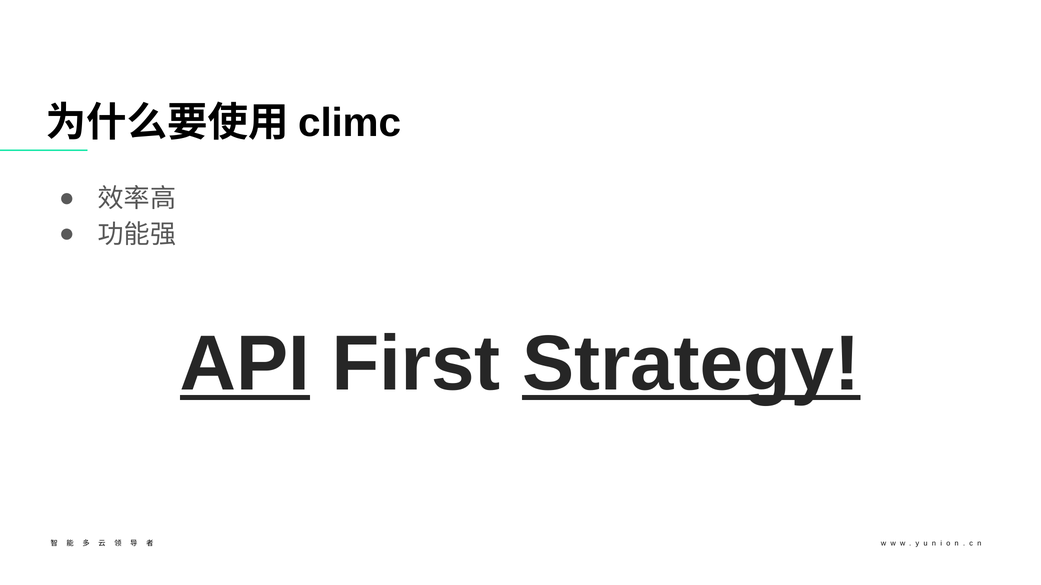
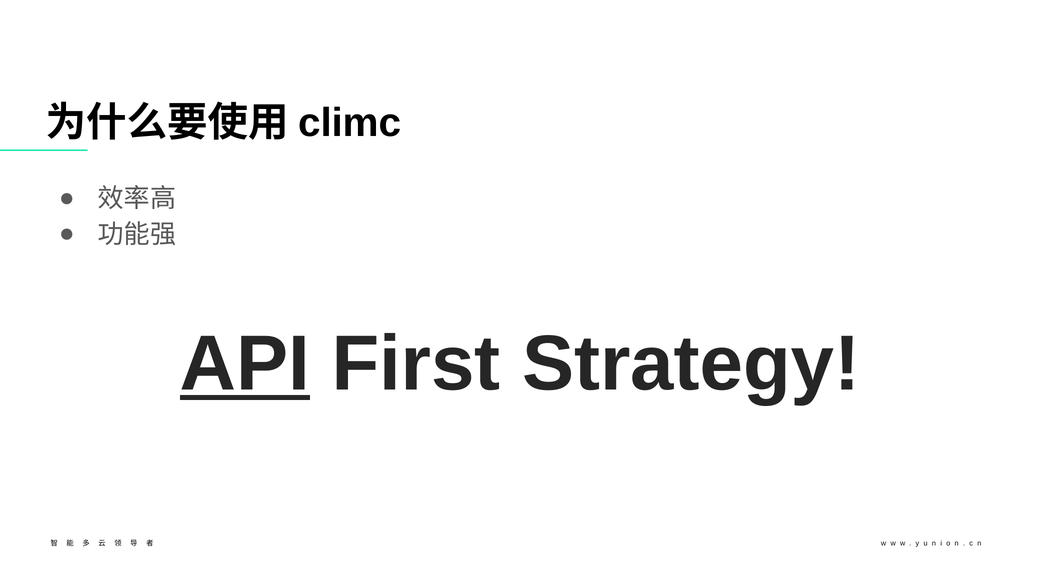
Strategy underline: present -> none (691, 364)
